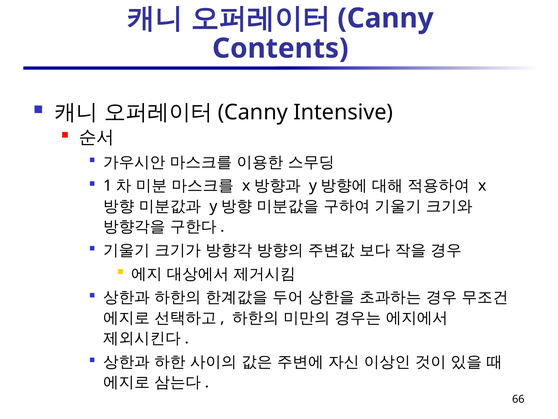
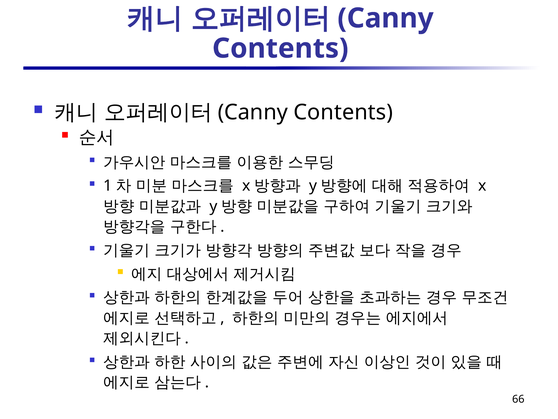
Intensive: Intensive -> Contents (343, 112)
